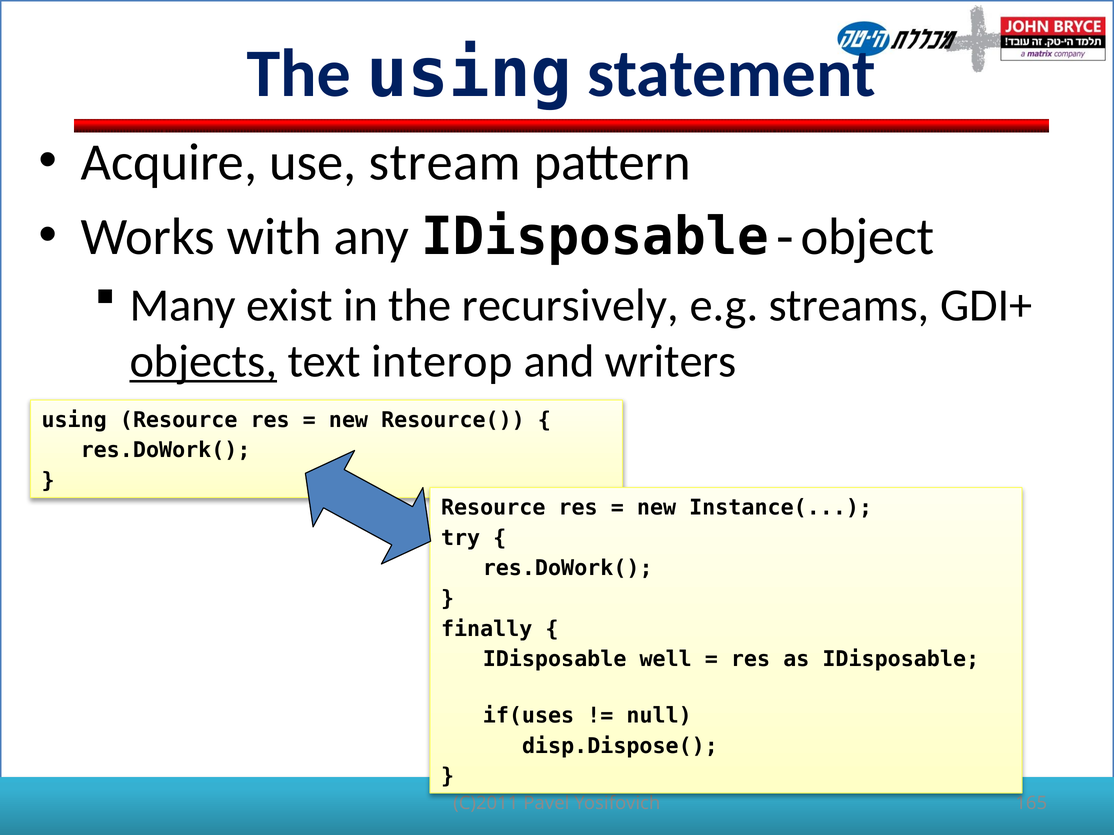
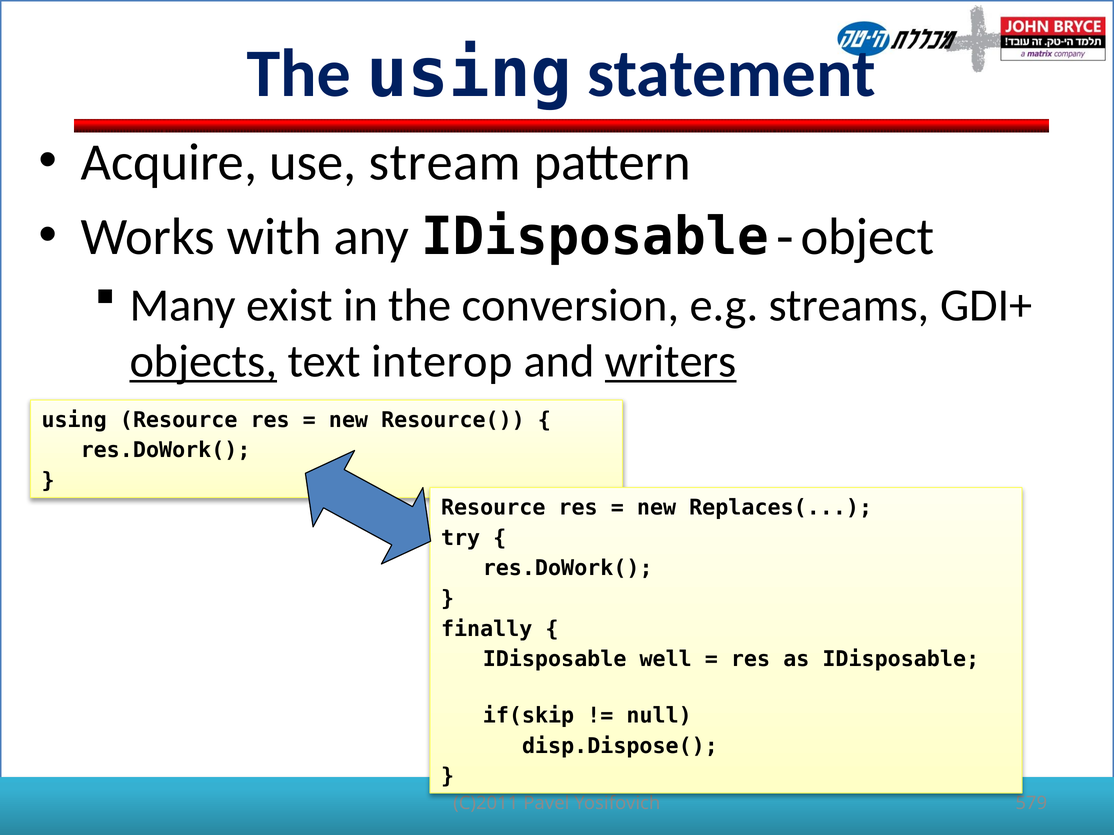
recursively: recursively -> conversion (570, 306)
writers underline: none -> present (671, 361)
Instance(: Instance( -> Replaces( (781, 508)
if(uses: if(uses -> if(skip (528, 716)
165: 165 -> 579 (1031, 804)
